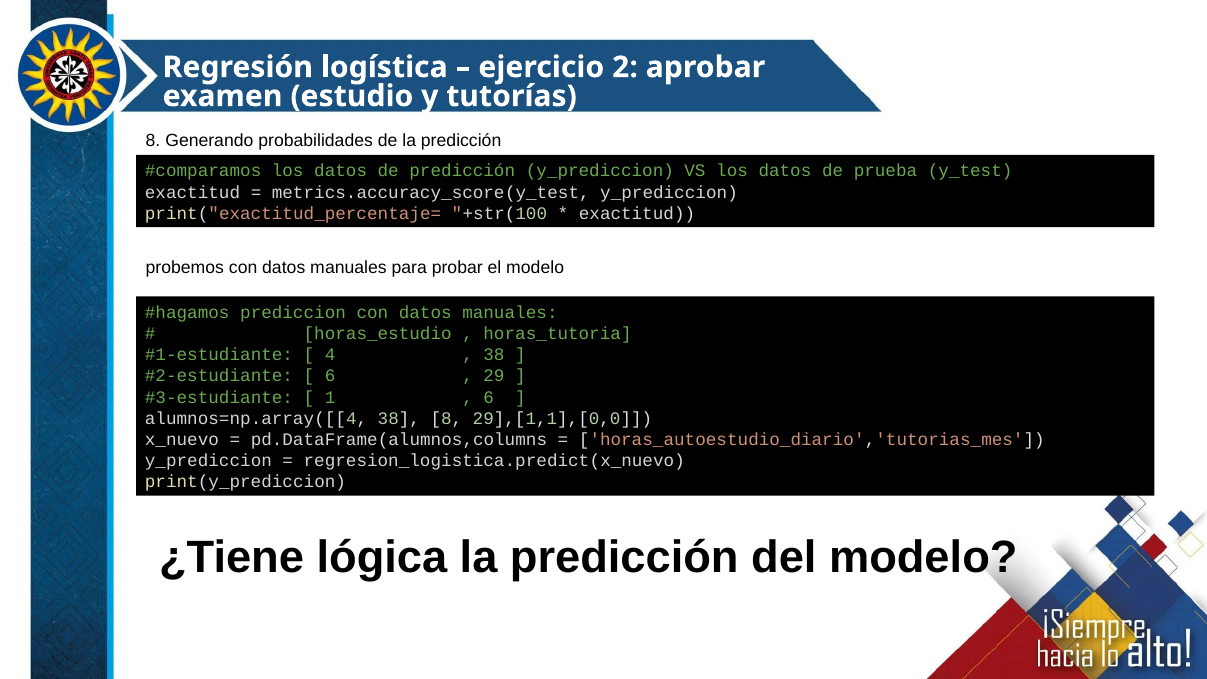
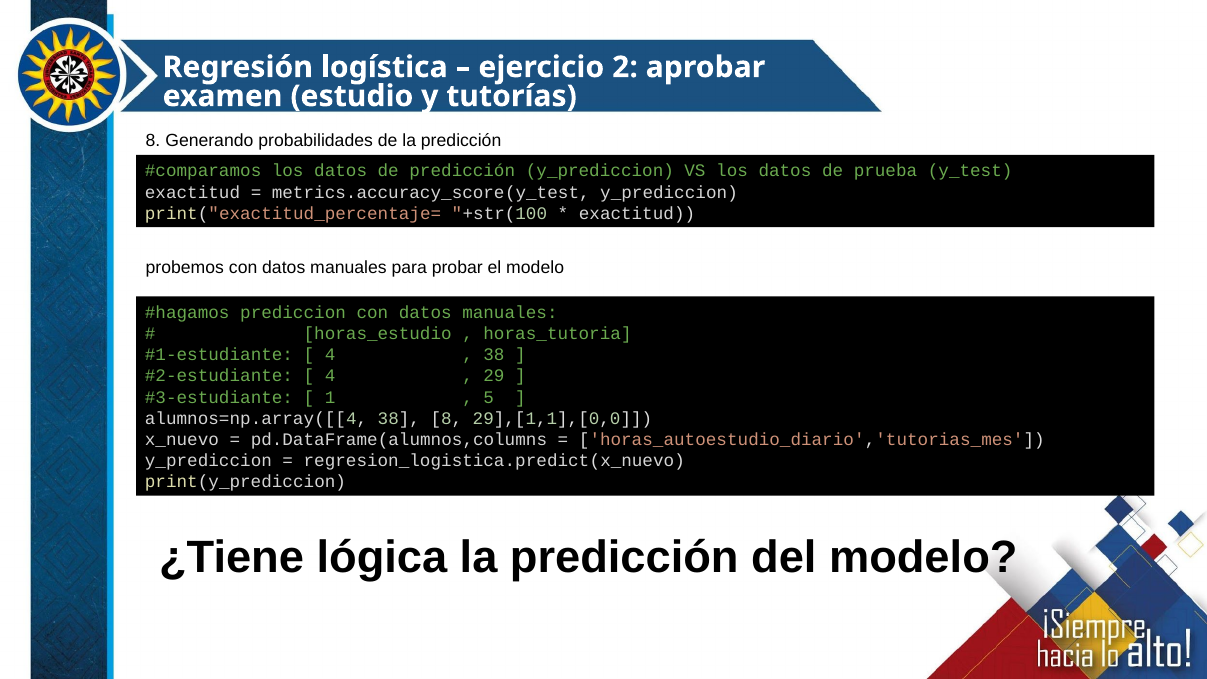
6: 6 -> 4 (330, 376)
6: 6 -> 5 (489, 397)
